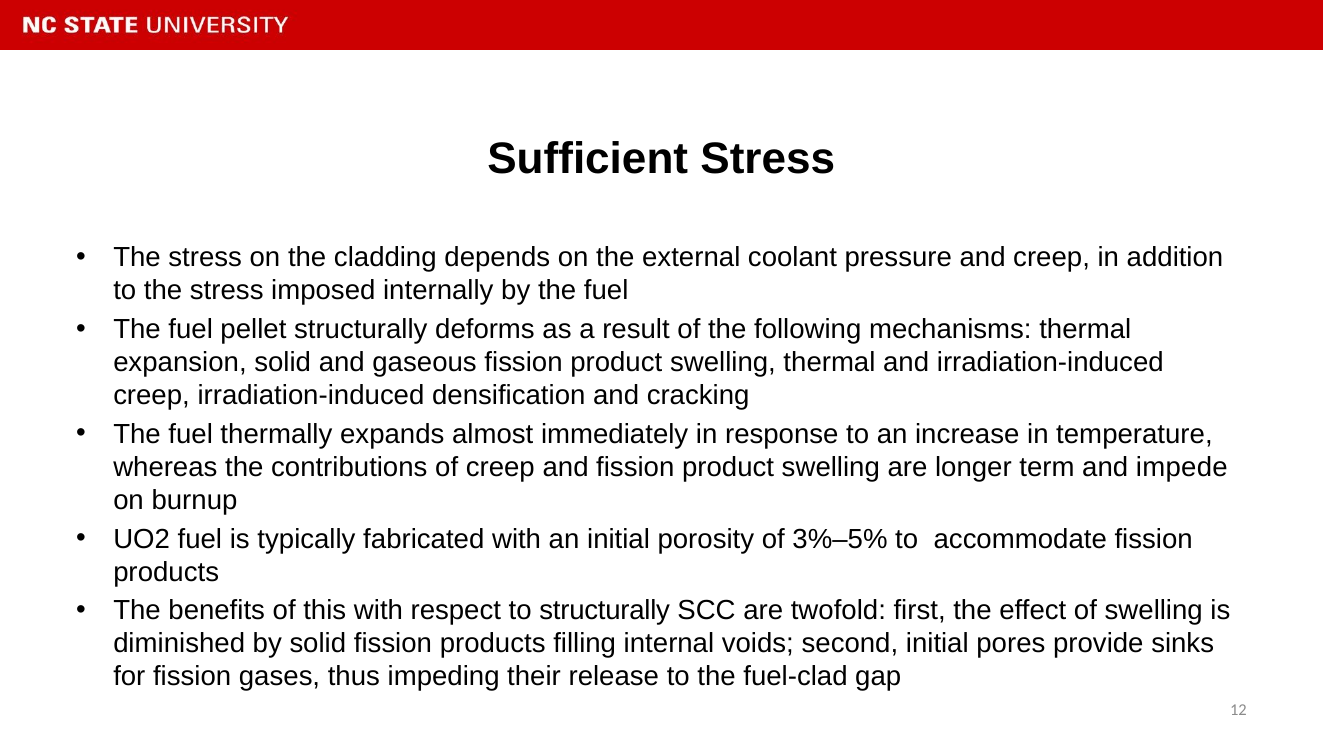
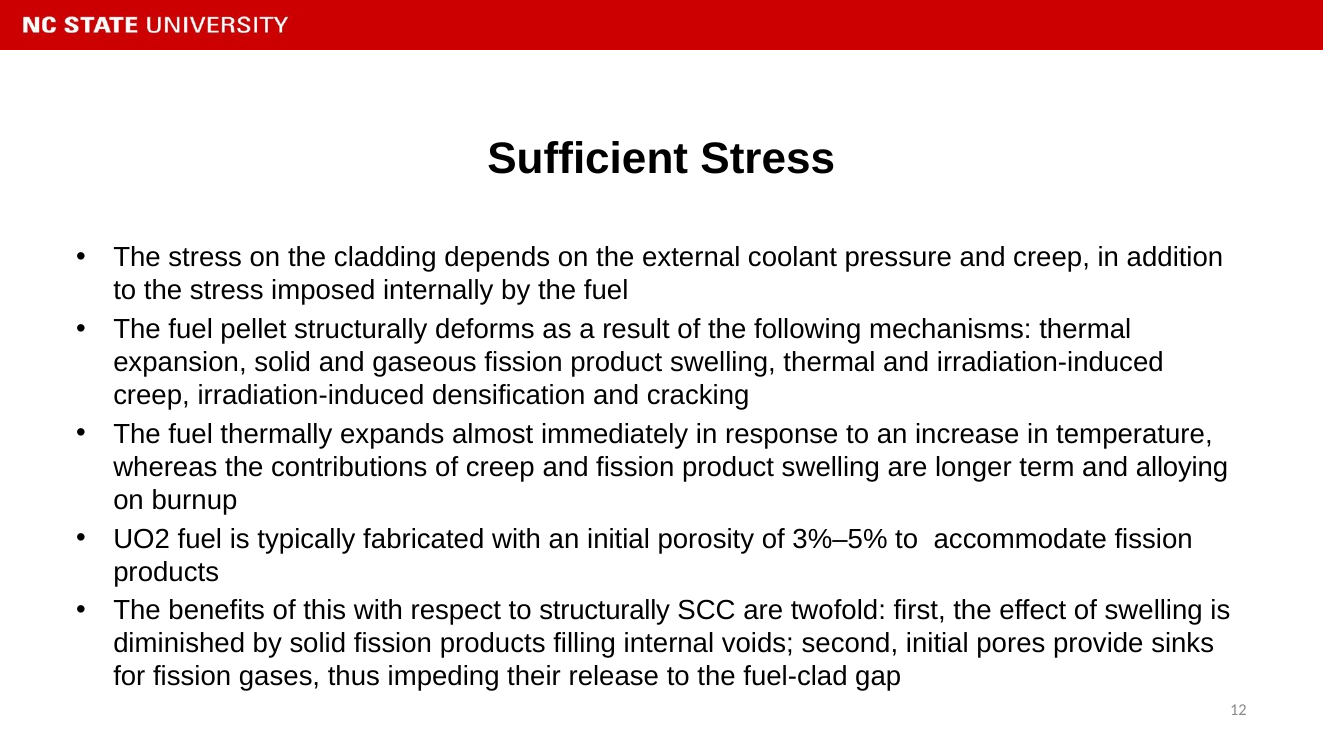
impede: impede -> alloying (1182, 467)
